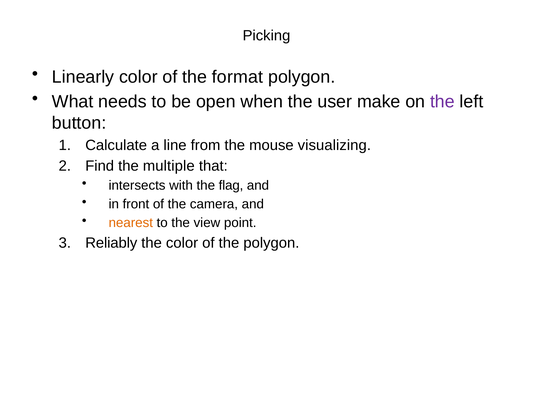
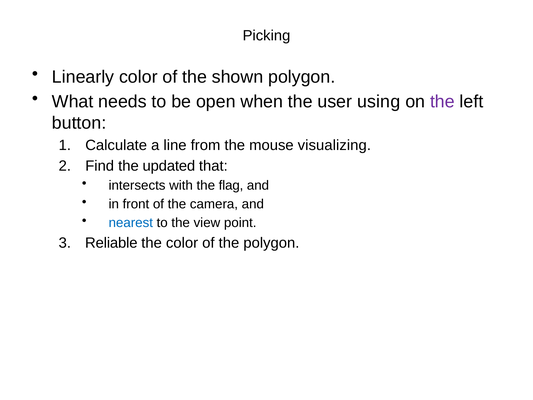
format: format -> shown (238, 77)
make: make -> using (379, 102)
multiple: multiple -> updated (169, 166)
nearest colour: orange -> blue (131, 223)
Reliably: Reliably -> Reliable (111, 243)
